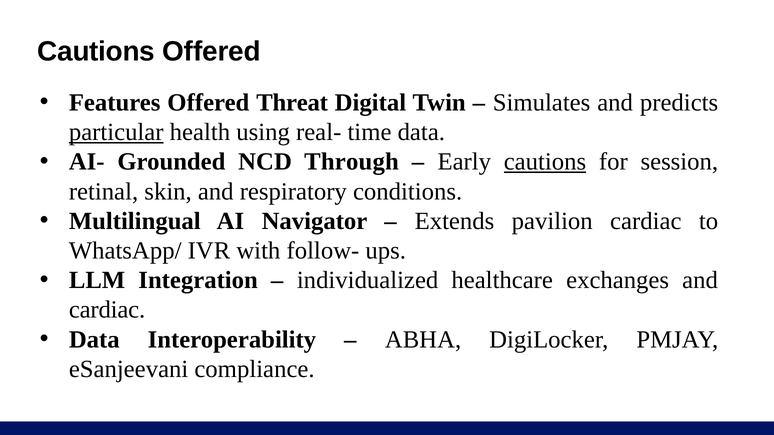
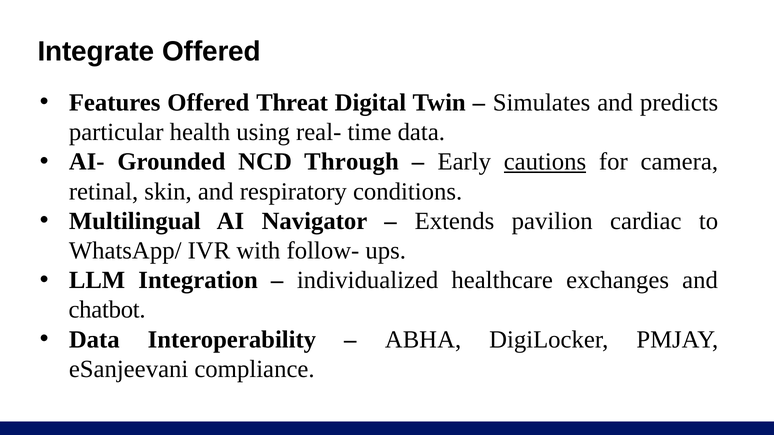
Cautions: Cautions -> Integrate (96, 51)
particular underline: present -> none (116, 132)
session: session -> camera (679, 162)
cardiac: cardiac -> chatbot (107, 310)
